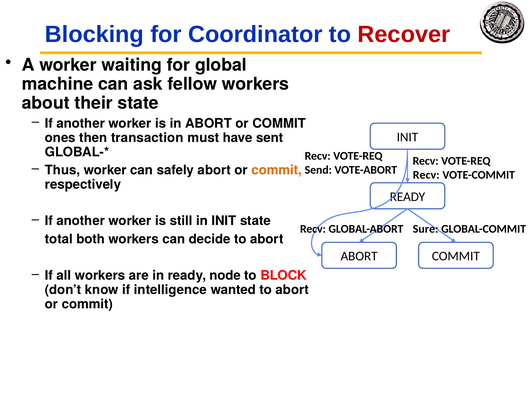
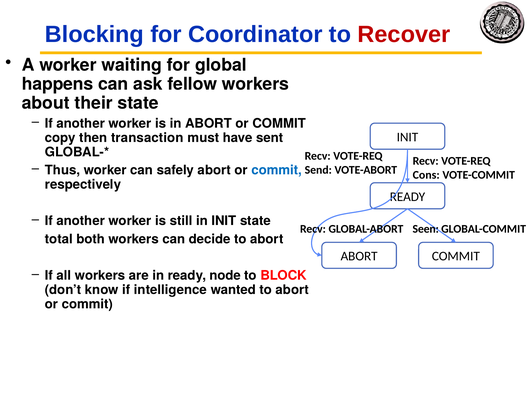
machine: machine -> happens (58, 84)
ones: ones -> copy (60, 138)
commit colour: orange -> blue (277, 170)
Recv: Recv -> Cons (426, 175)
Sure: Sure -> Seen (426, 229)
